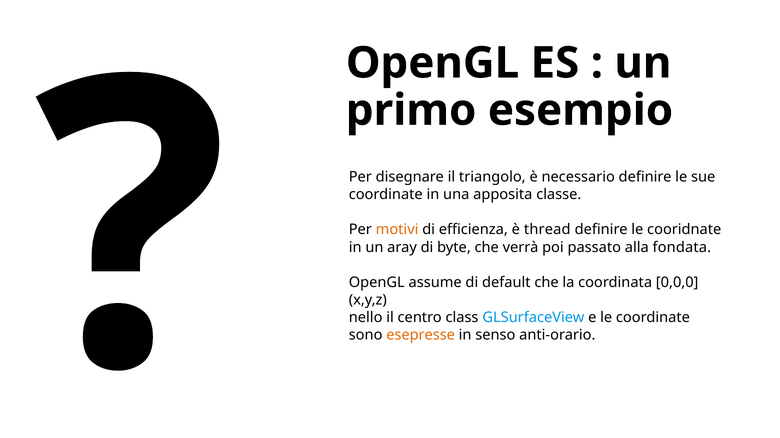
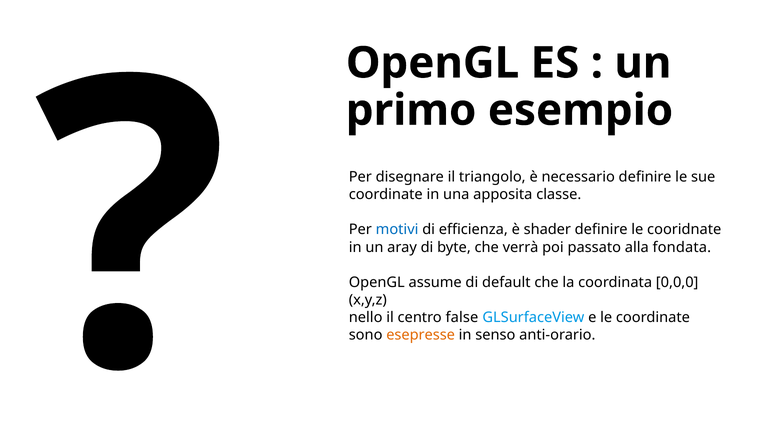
motivi colour: orange -> blue (397, 230)
thread: thread -> shader (547, 230)
class: class -> false (462, 318)
